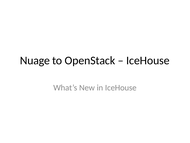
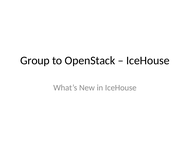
Nuage: Nuage -> Group (35, 60)
